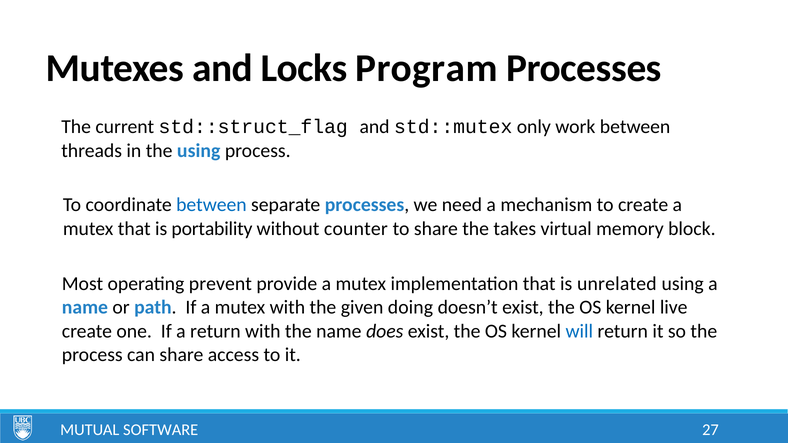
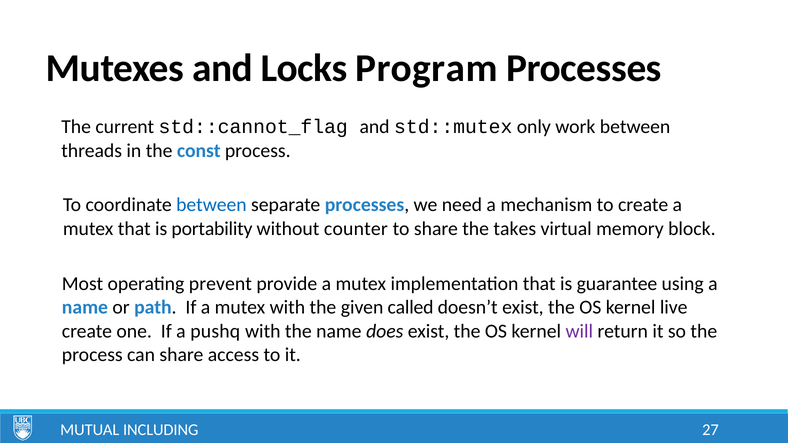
std::struct_flag: std::struct_flag -> std::cannot_flag (253, 127)
the using: using -> const (199, 151)
unrelated: unrelated -> guarantee (617, 284)
doing: doing -> called (411, 308)
a return: return -> pushq (215, 331)
will colour: blue -> purple (579, 331)
SOFTWARE: SOFTWARE -> INCLUDING (161, 430)
